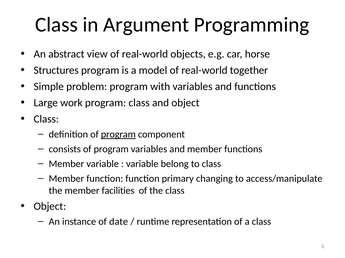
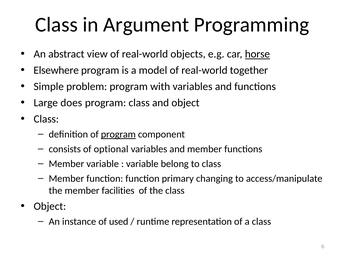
horse underline: none -> present (257, 54)
Structures: Structures -> Elsewhere (56, 71)
work: work -> does (71, 103)
consists of program: program -> optional (111, 149)
date: date -> used (119, 222)
